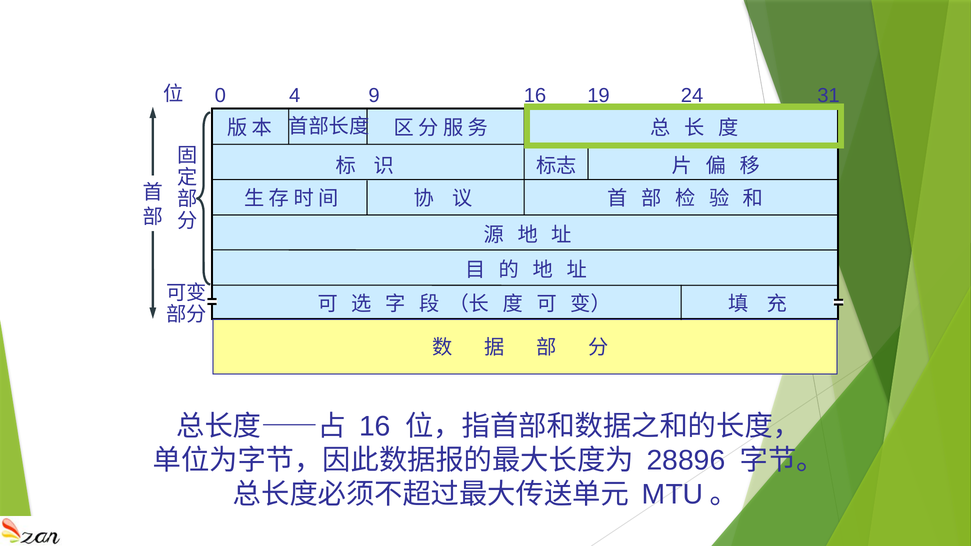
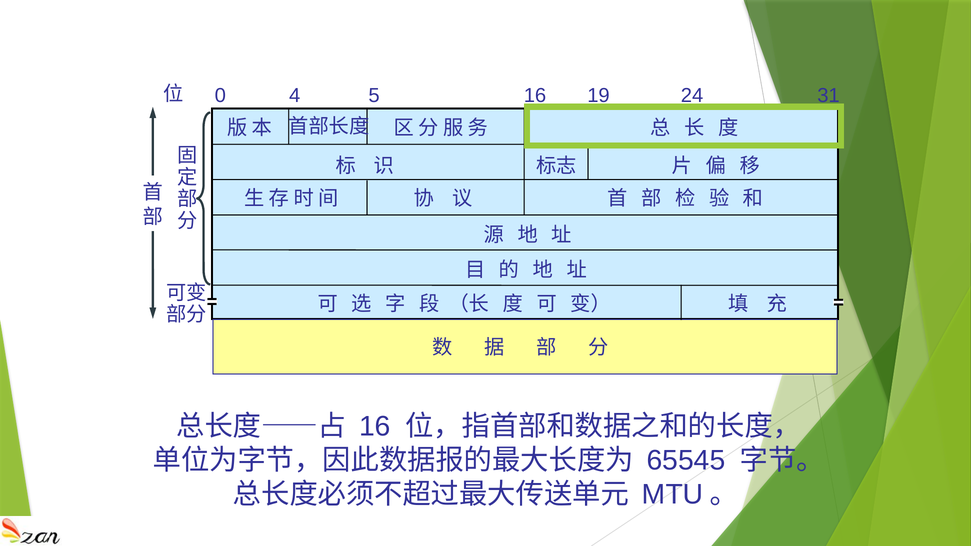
9: 9 -> 5 (374, 95)
28896: 28896 -> 65545 (686, 460)
